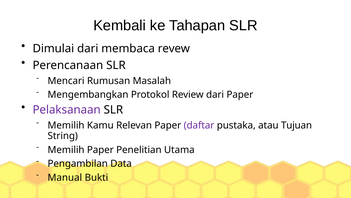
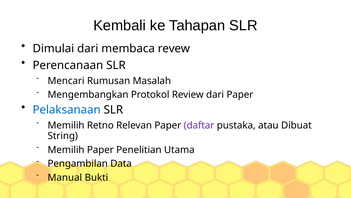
Pelaksanaan colour: purple -> blue (67, 110)
Kamu: Kamu -> Retno (100, 125)
Tujuan: Tujuan -> Dibuat (296, 125)
